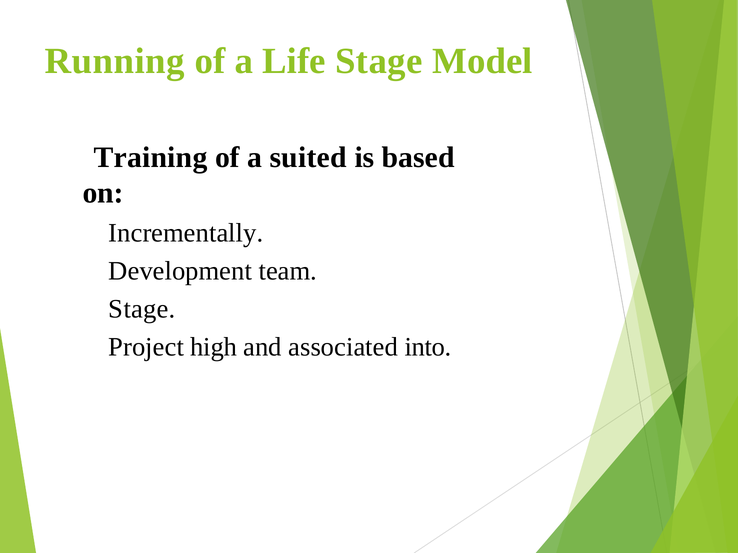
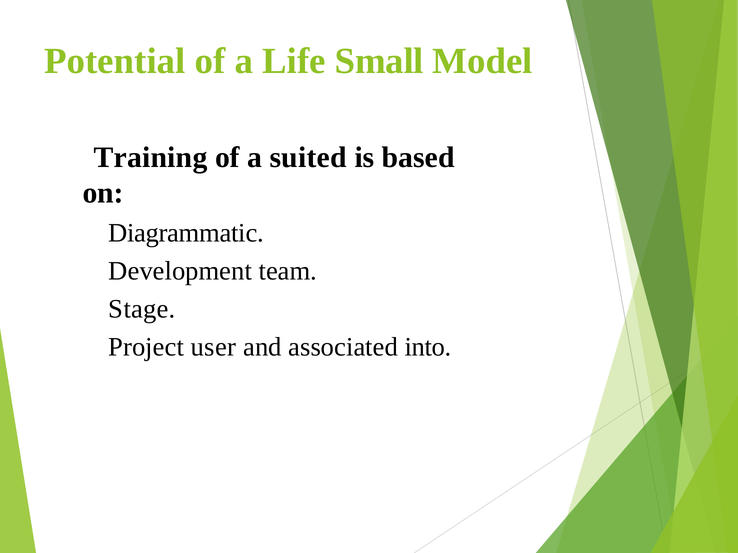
Running: Running -> Potential (115, 61)
Life Stage: Stage -> Small (379, 61)
Incrementally: Incrementally -> Diagrammatic (186, 233)
high: high -> user (213, 347)
